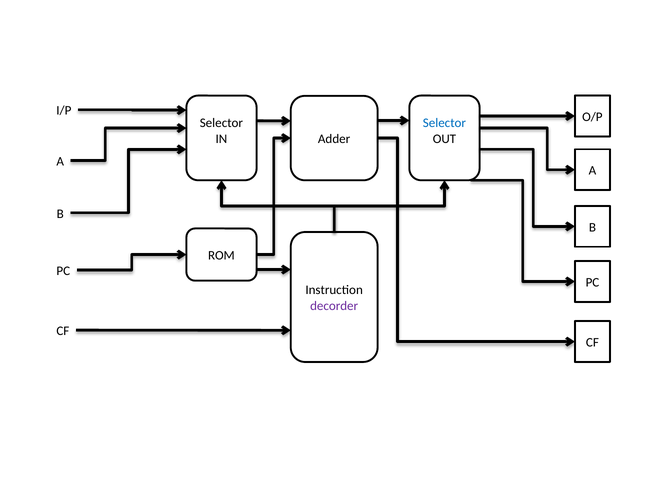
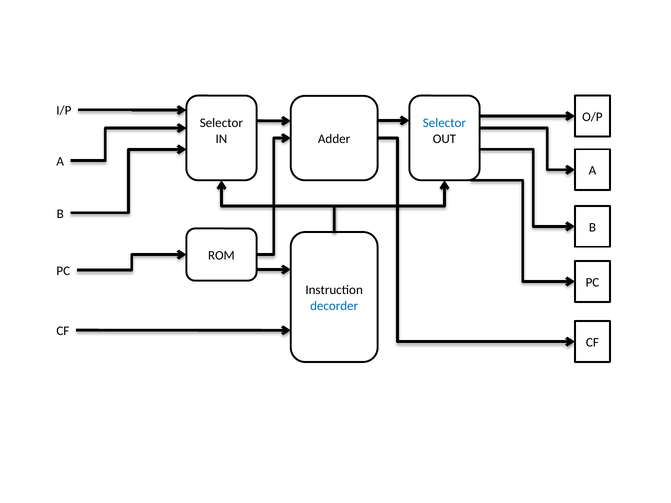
decorder colour: purple -> blue (334, 306)
